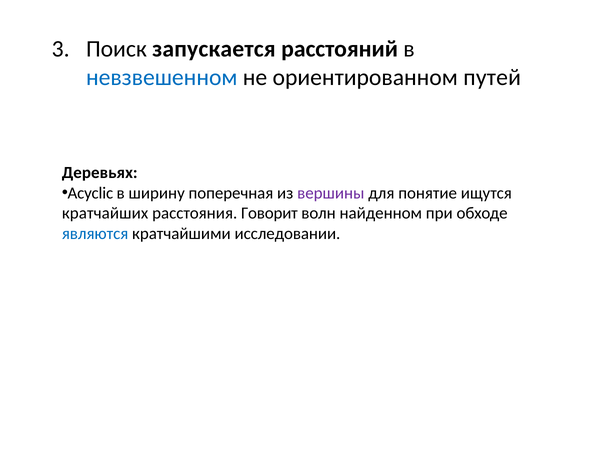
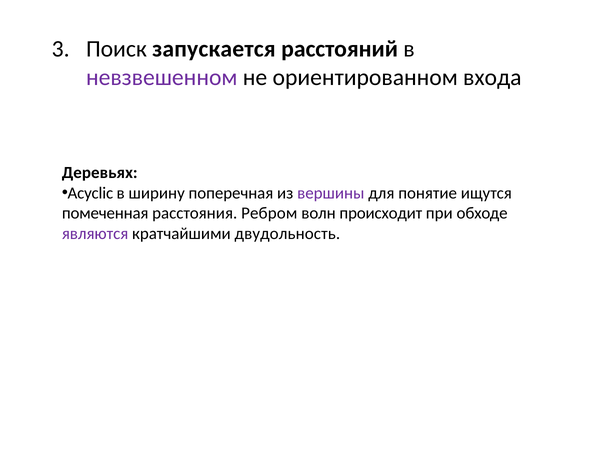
невзвешенном colour: blue -> purple (162, 77)
путей: путей -> входа (492, 77)
кратчайших: кратчайших -> помеченная (105, 213)
Говорит: Говорит -> Ребром (269, 213)
найденном: найденном -> происходит (381, 213)
являются colour: blue -> purple (95, 234)
исследовании: исследовании -> двудольность (287, 234)
